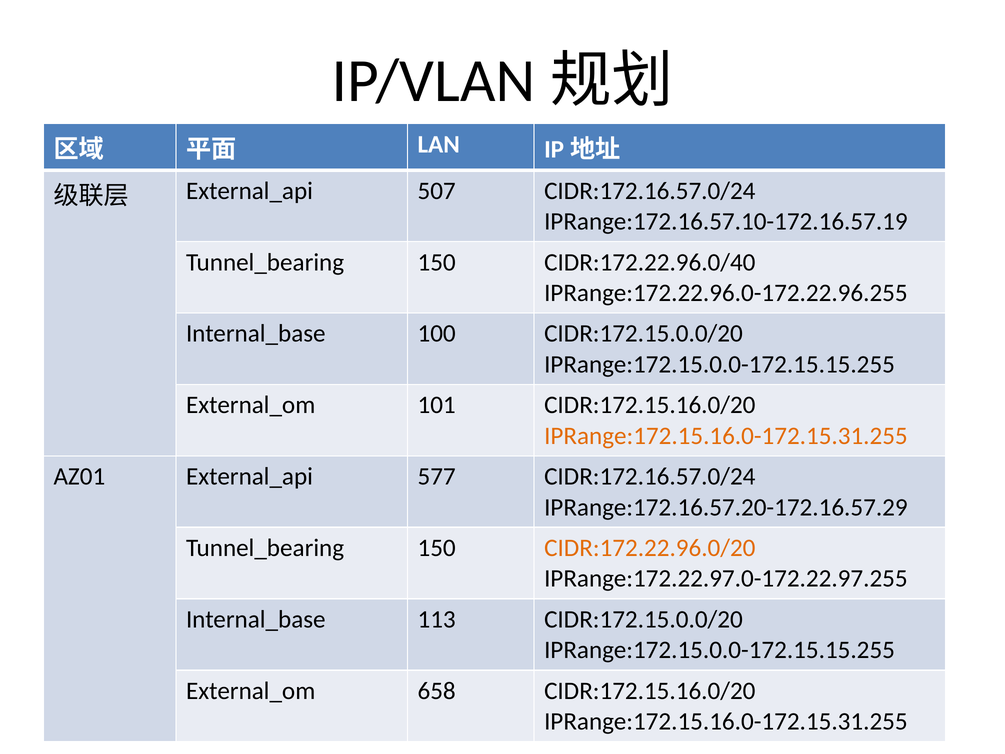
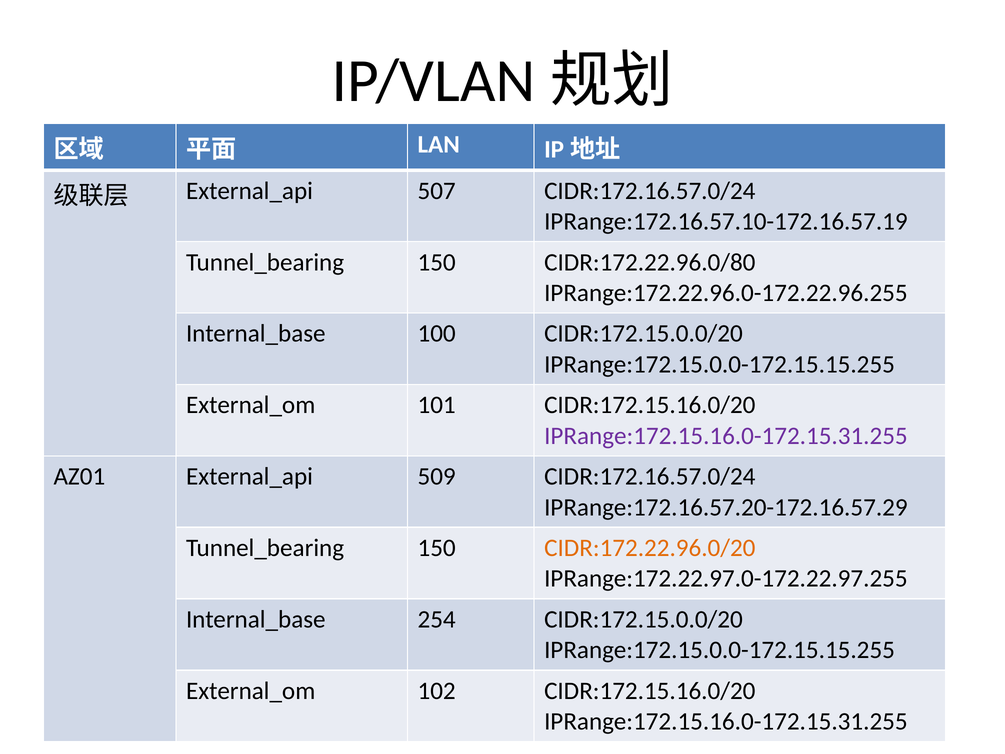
CIDR:172.22.96.0/40: CIDR:172.22.96.0/40 -> CIDR:172.22.96.0/80 (650, 262)
IPRange:172.15.16.0-172.15.31.255 colour: orange -> purple (726, 436)
577: 577 -> 509 (437, 476)
113: 113 -> 254 (437, 619)
658: 658 -> 102 (437, 691)
